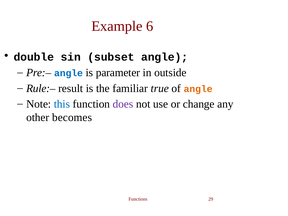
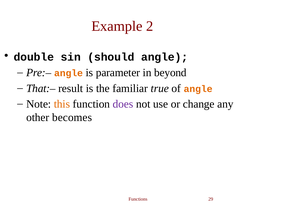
6: 6 -> 2 (150, 26)
subset: subset -> should (111, 57)
angle colour: blue -> orange (68, 73)
outside: outside -> beyond (170, 73)
Rule:–: Rule:– -> That:– (41, 88)
this colour: blue -> orange (62, 104)
